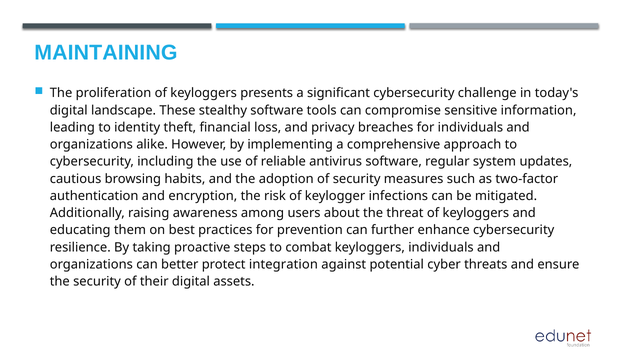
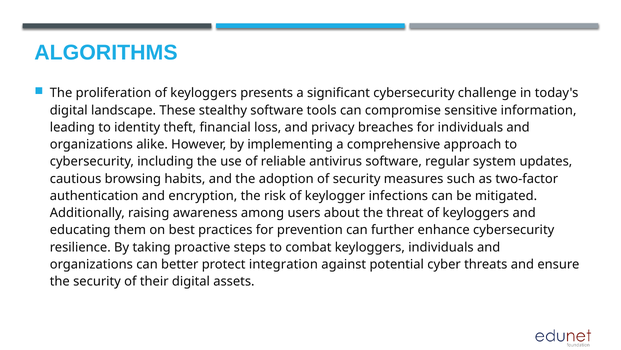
MAINTAINING: MAINTAINING -> ALGORITHMS (106, 52)
